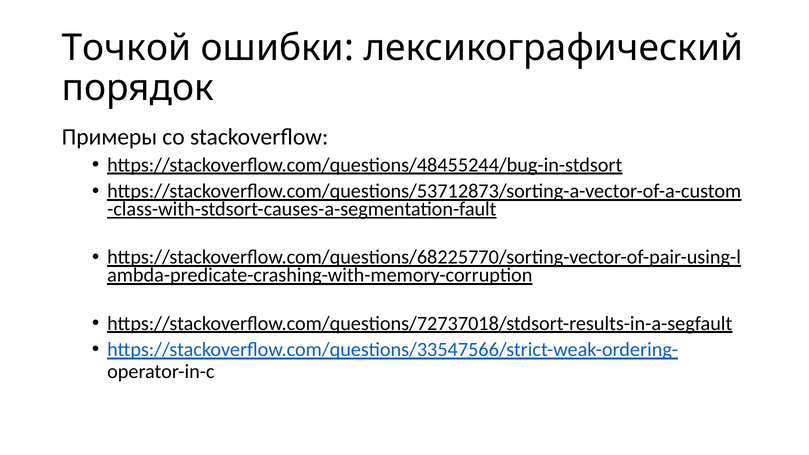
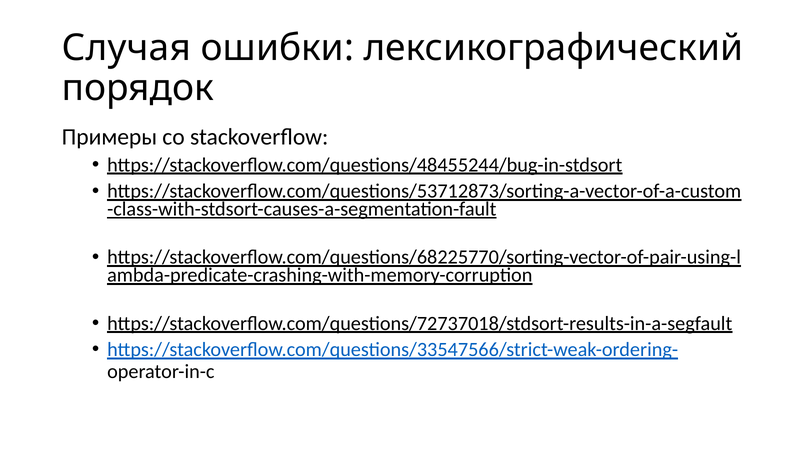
Точкой: Точкой -> Случая (126, 48)
